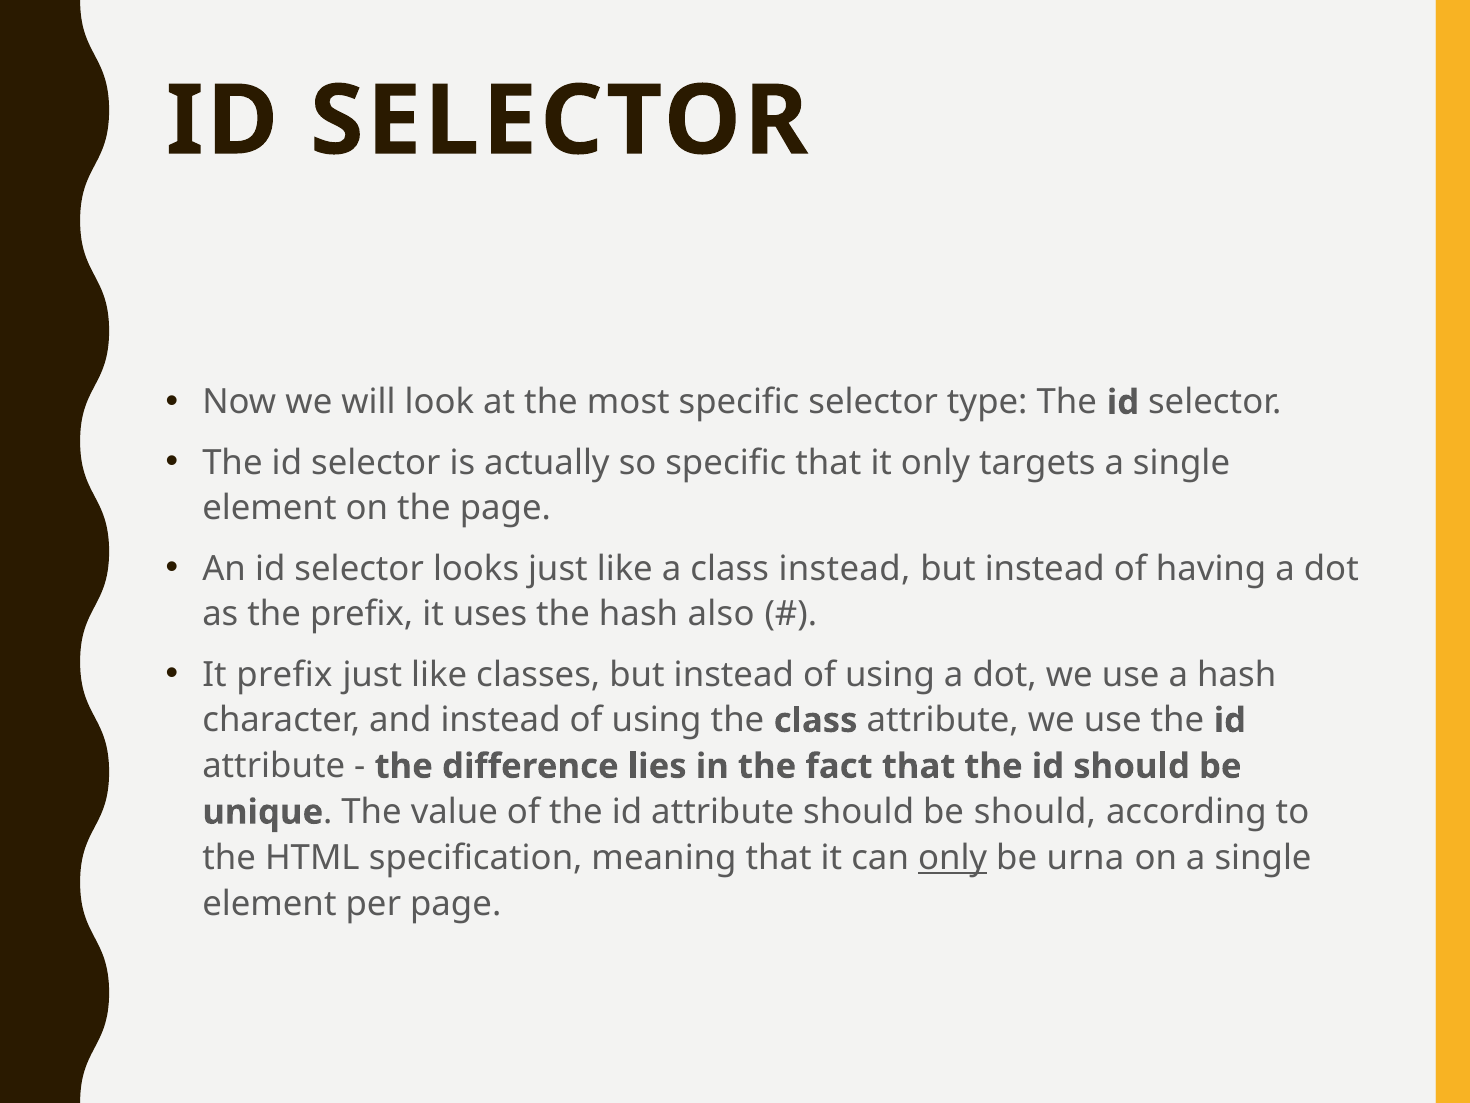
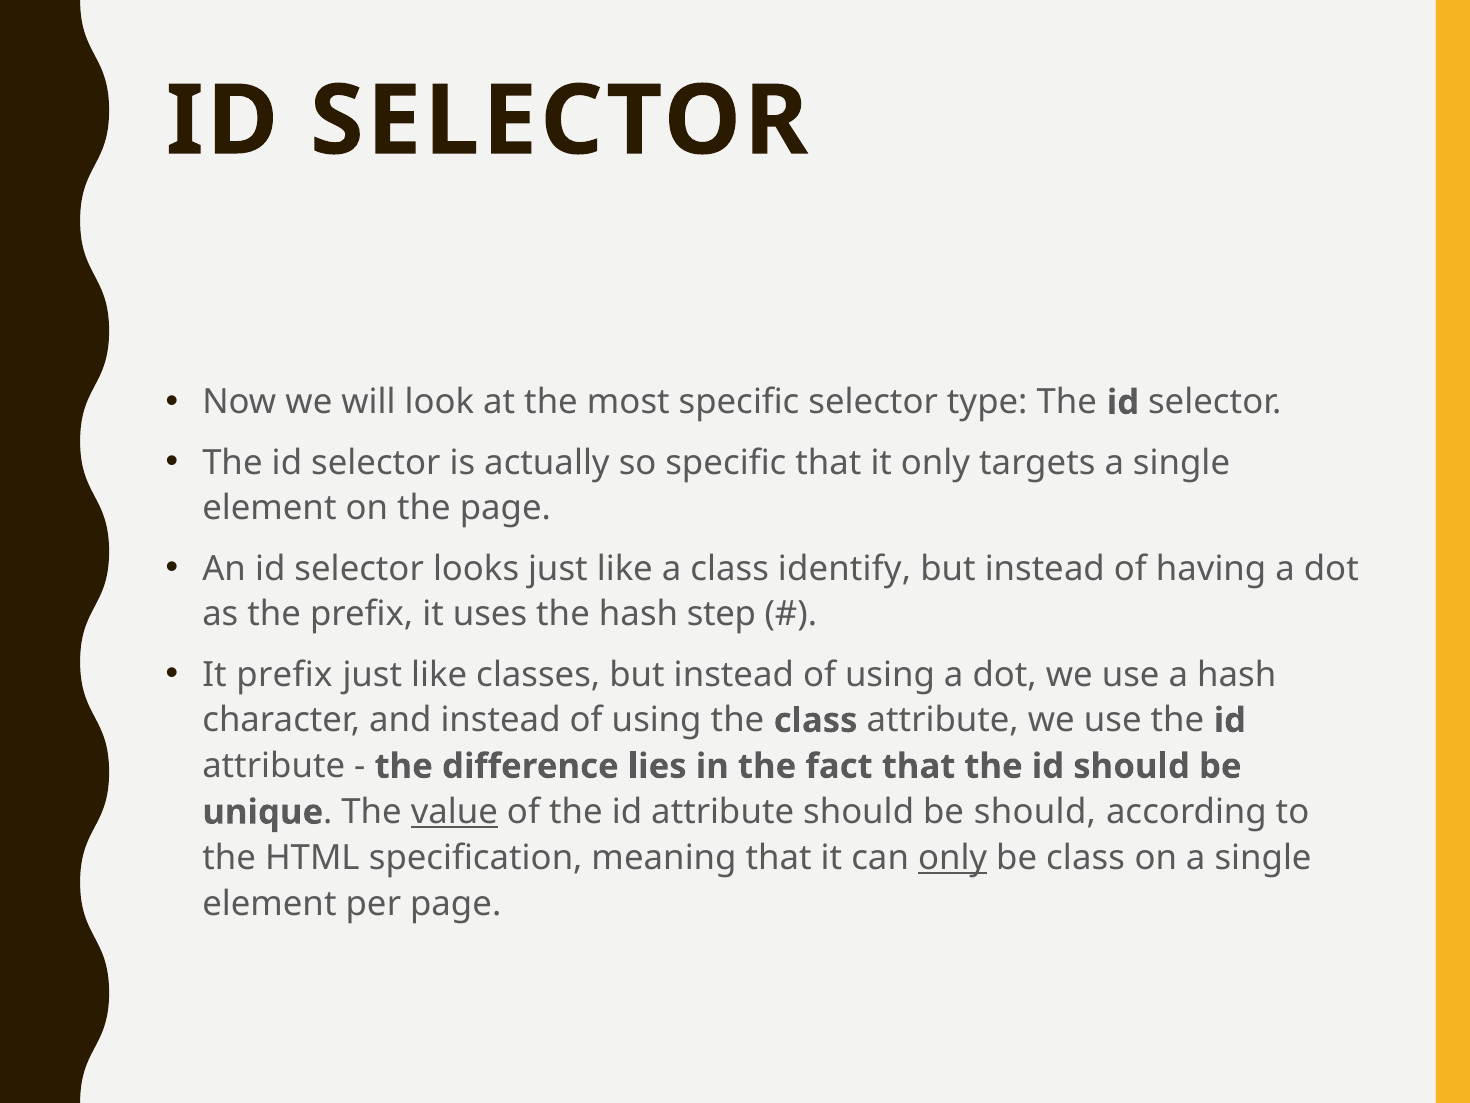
class instead: instead -> identify (845, 568)
also: also -> step (721, 614)
value underline: none -> present (454, 812)
be urna: urna -> class (1086, 858)
